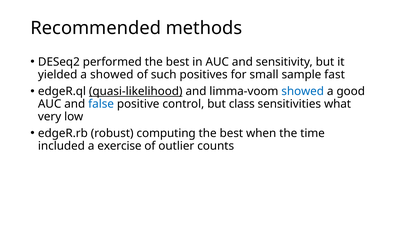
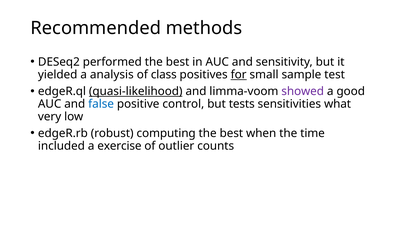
a showed: showed -> analysis (112, 75)
such: such -> class (164, 75)
for underline: none -> present (239, 75)
fast: fast -> test (335, 75)
showed colour: blue -> purple (303, 91)
class: class -> tests (242, 104)
